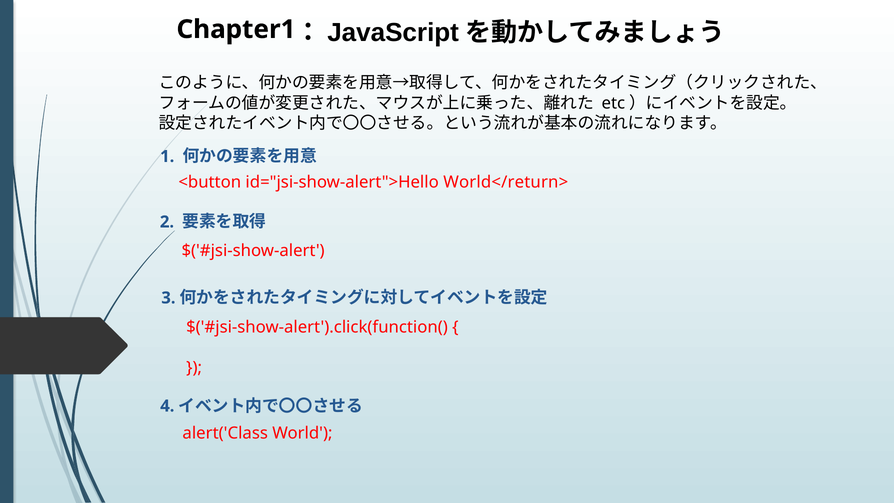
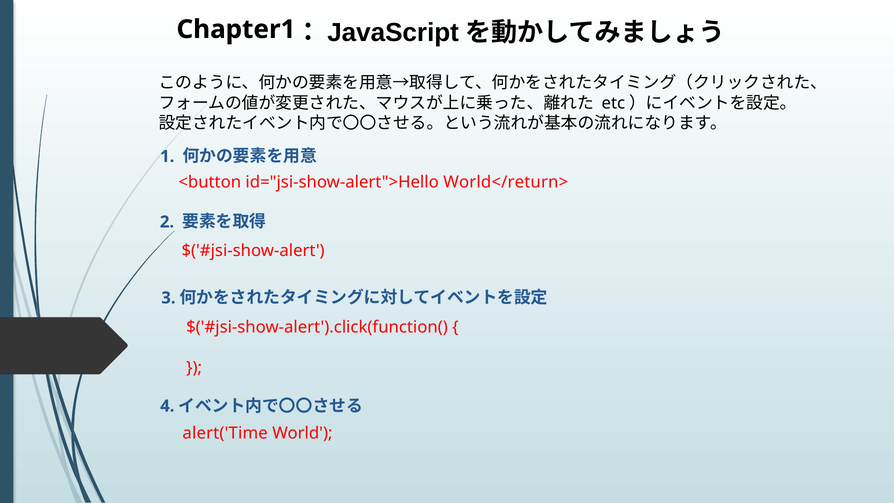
alert('Class: alert('Class -> alert('Time (225, 433)
